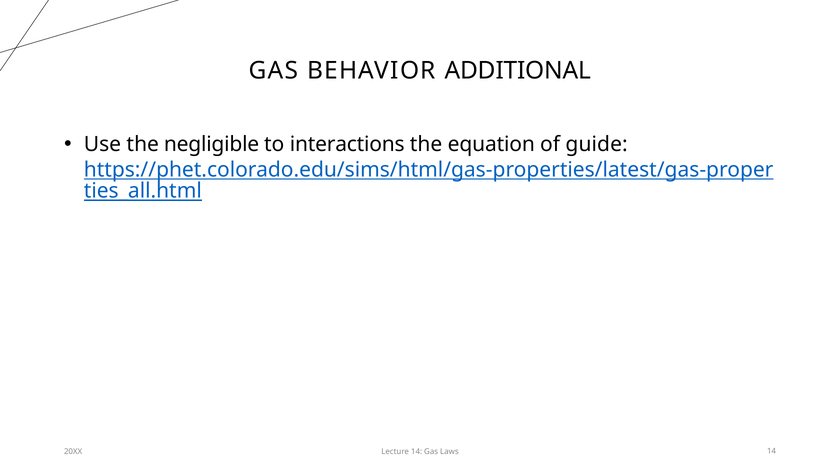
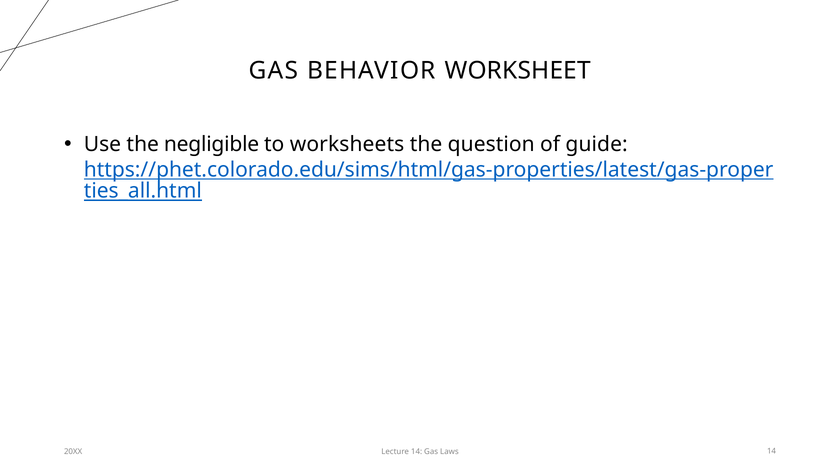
ADDITIONAL: ADDITIONAL -> WORKSHEET (518, 71)
interactions: interactions -> worksheets (347, 144)
equation: equation -> question (491, 144)
